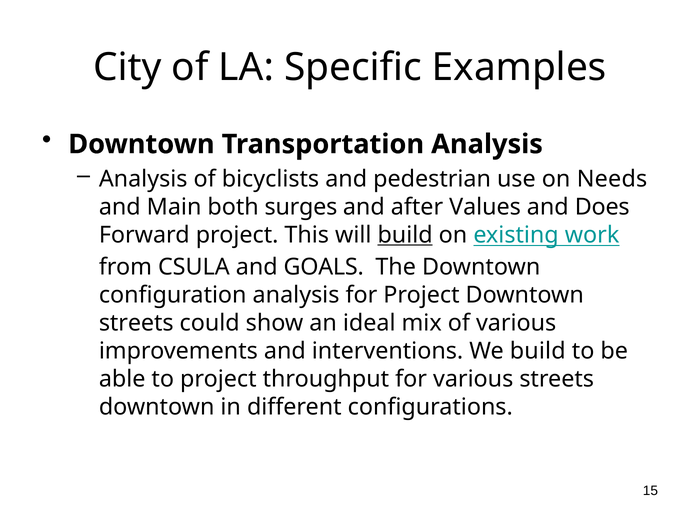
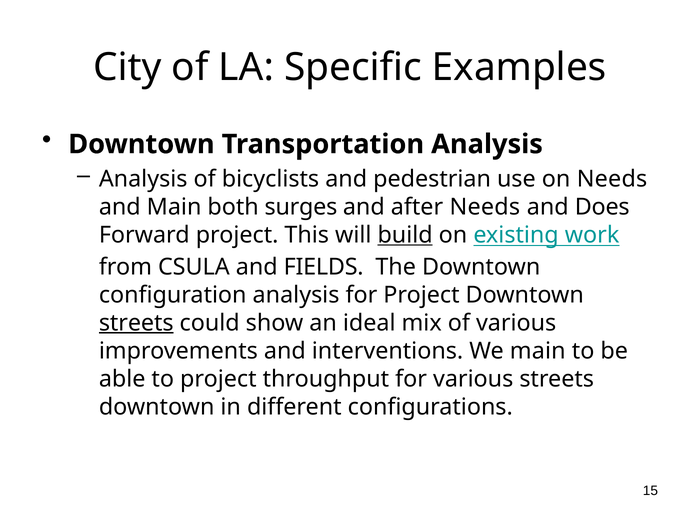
after Values: Values -> Needs (485, 207)
GOALS: GOALS -> FIELDS (324, 267)
streets underline: none -> present (136, 323)
We build: build -> main (538, 351)
